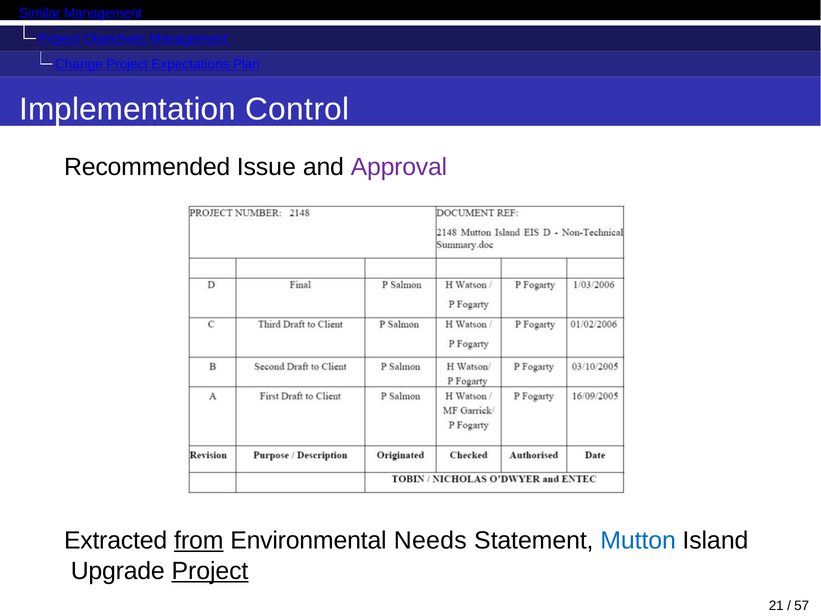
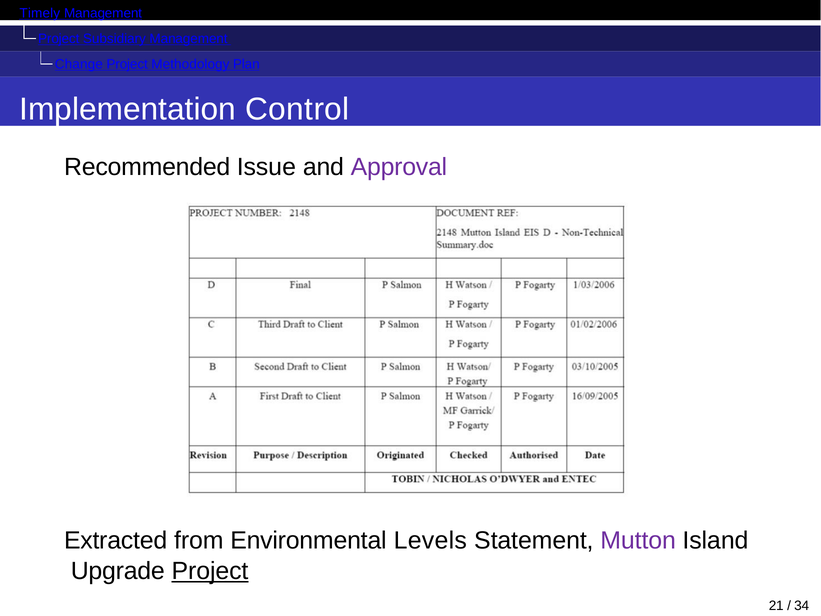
Similar: Similar -> Timely (40, 13)
Objectives: Objectives -> Subsidiary (114, 39)
Expectations: Expectations -> Methodology (190, 64)
from underline: present -> none (199, 541)
Needs: Needs -> Levels (430, 541)
Mutton colour: blue -> purple (638, 541)
57: 57 -> 34 (802, 606)
